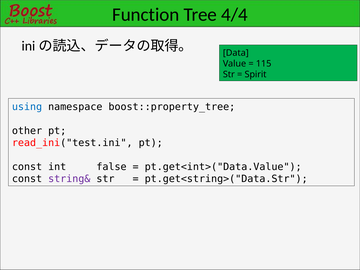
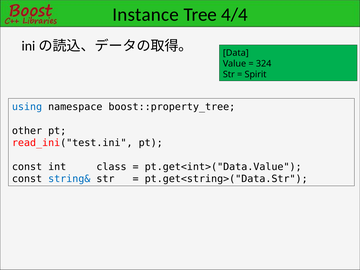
Function: Function -> Instance (146, 15)
115: 115 -> 324 (264, 64)
false: false -> class (111, 167)
string& colour: purple -> blue (69, 179)
